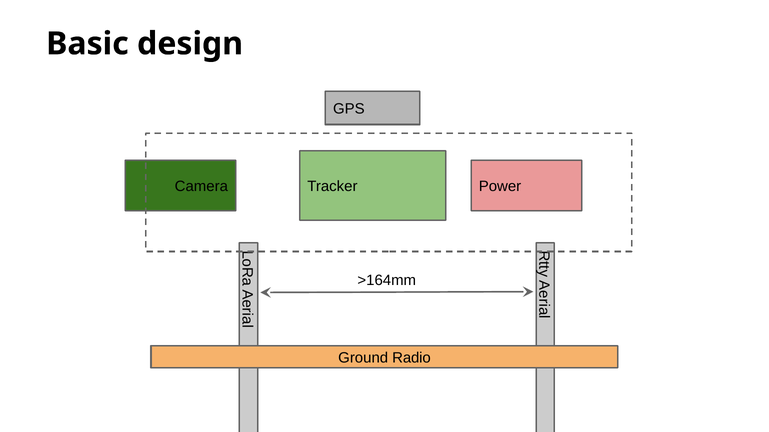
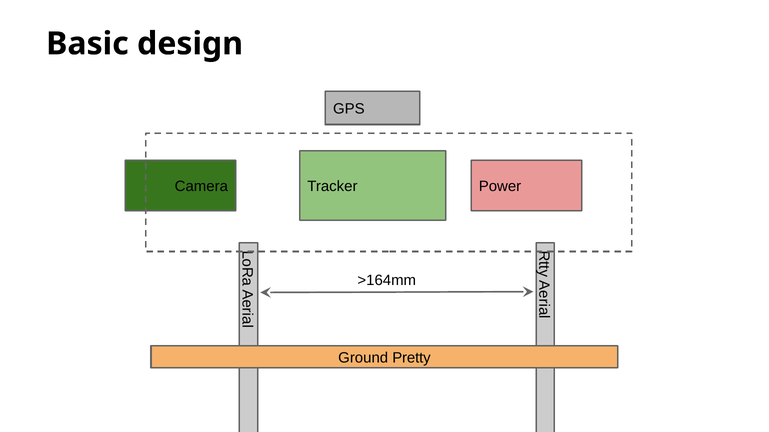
Radio: Radio -> Pretty (411, 358)
